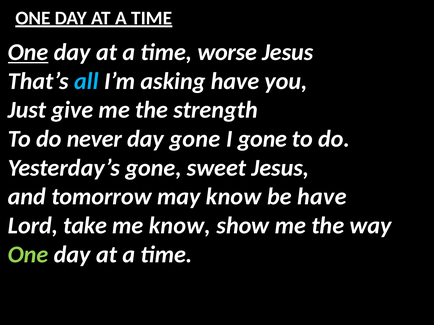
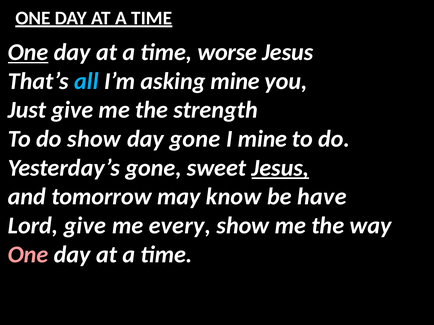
asking have: have -> mine (235, 81)
do never: never -> show (94, 139)
I gone: gone -> mine (262, 139)
Jesus underline: none -> present (280, 168)
Lord take: take -> give (85, 226)
me know: know -> every (180, 226)
One colour: light green -> pink (28, 255)
